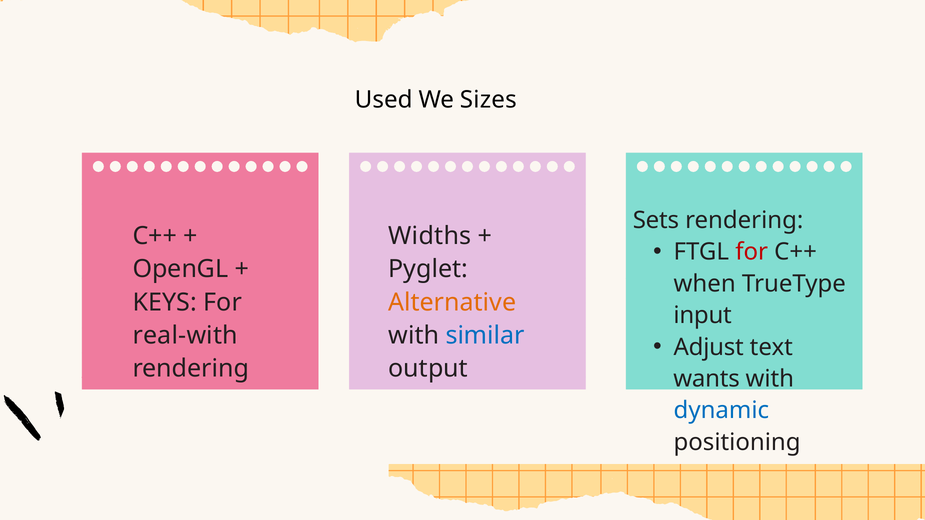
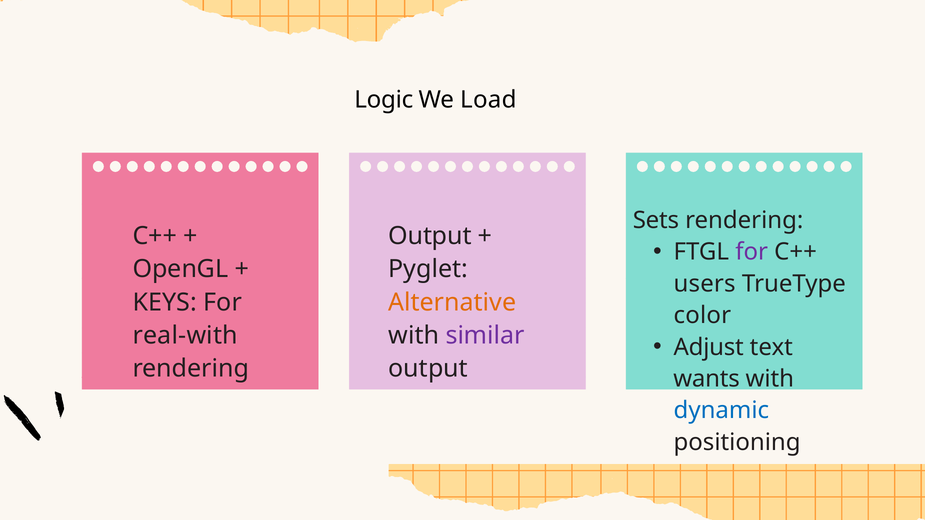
Used: Used -> Logic (384, 100)
Sizes: Sizes -> Load (488, 100)
Widths: Widths -> Output (430, 236)
for colour: red -> purple (752, 252)
when: when -> users (705, 284)
input: input -> color (702, 316)
similar colour: blue -> purple (485, 336)
